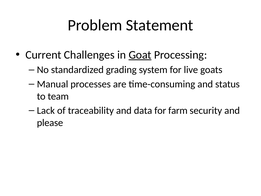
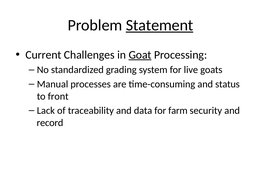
Statement underline: none -> present (160, 25)
team: team -> front (58, 96)
please: please -> record (50, 123)
